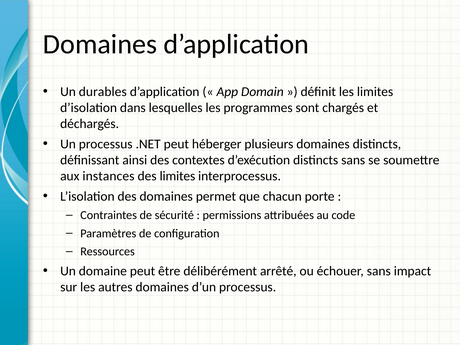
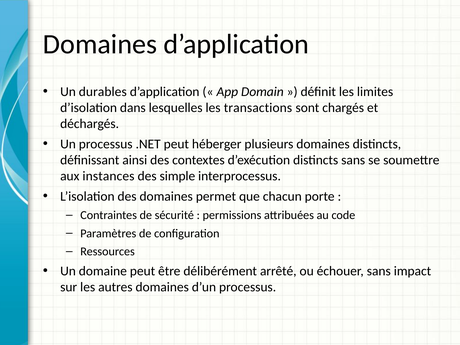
programmes: programmes -> transactions (258, 108)
des limites: limites -> simple (177, 176)
